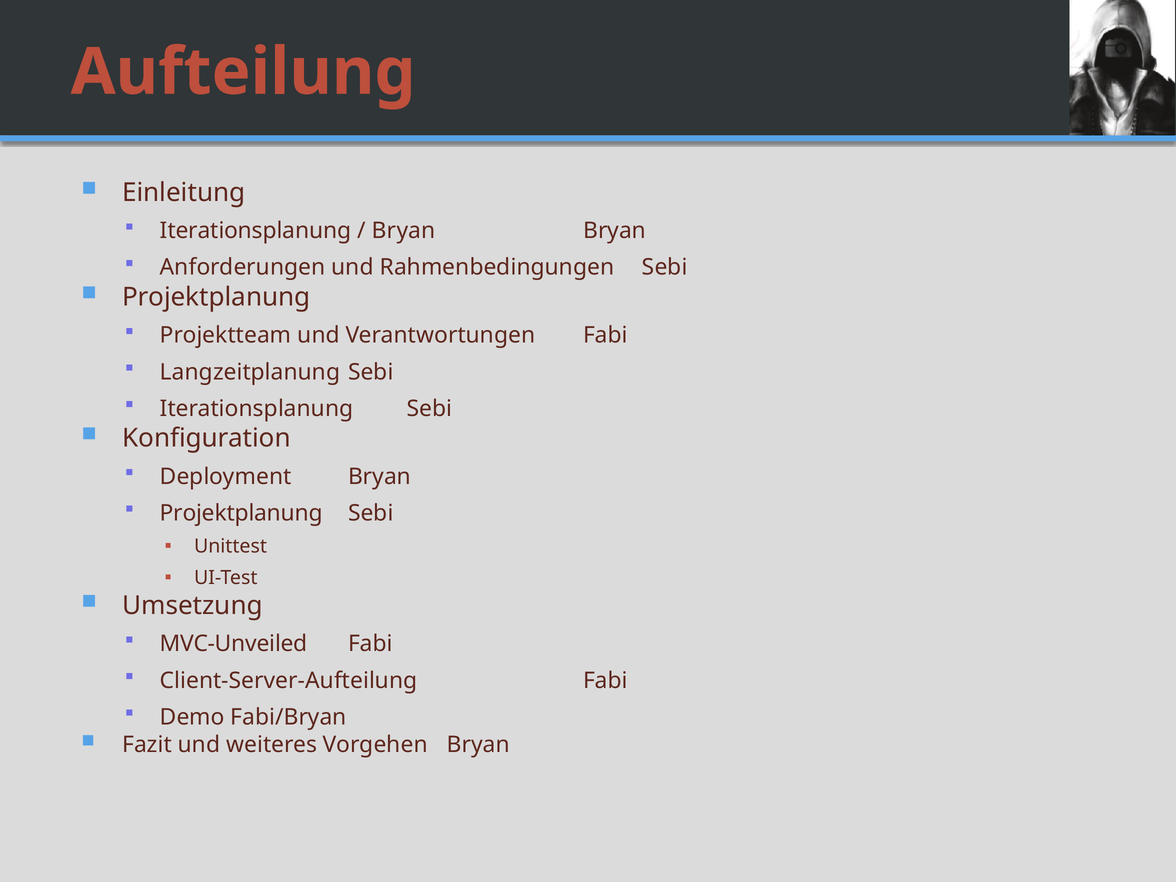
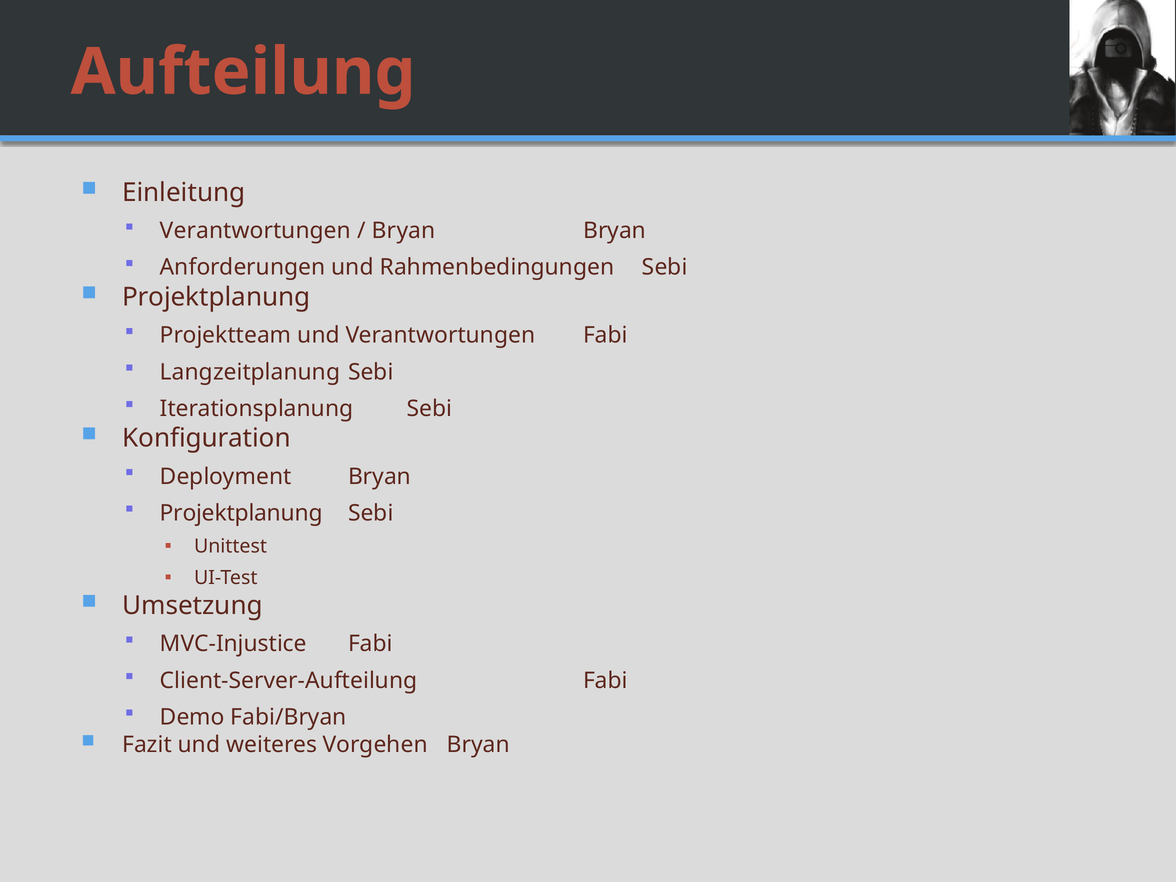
Iterationsplanung: Iterationsplanung -> Verantwortungen (255, 231)
MVC-Unveiled: MVC-Unveiled -> MVC-Injustice (233, 644)
